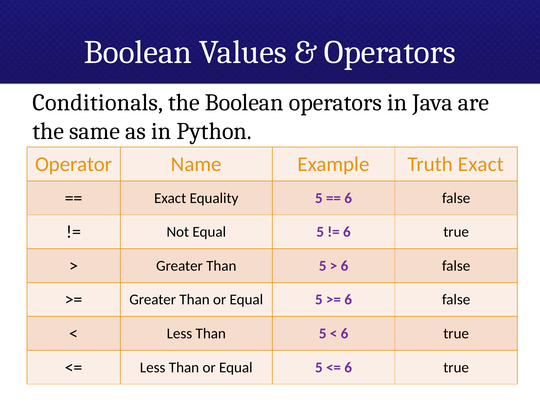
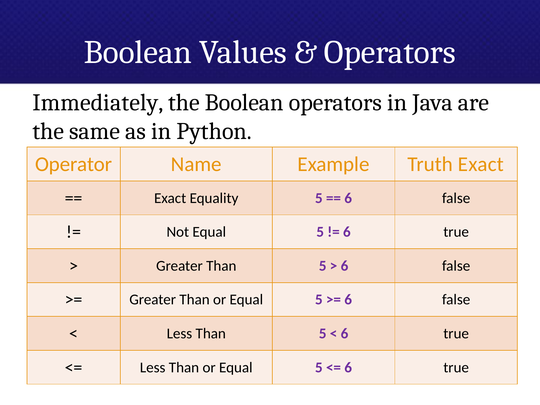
Conditionals: Conditionals -> Immediately (98, 103)
